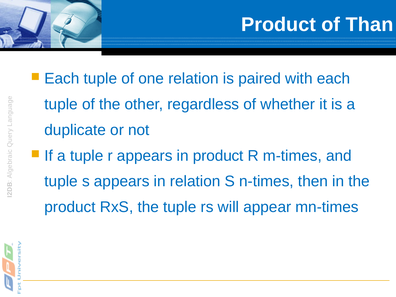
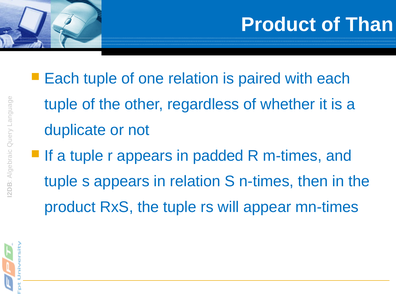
in product: product -> padded (218, 156)
